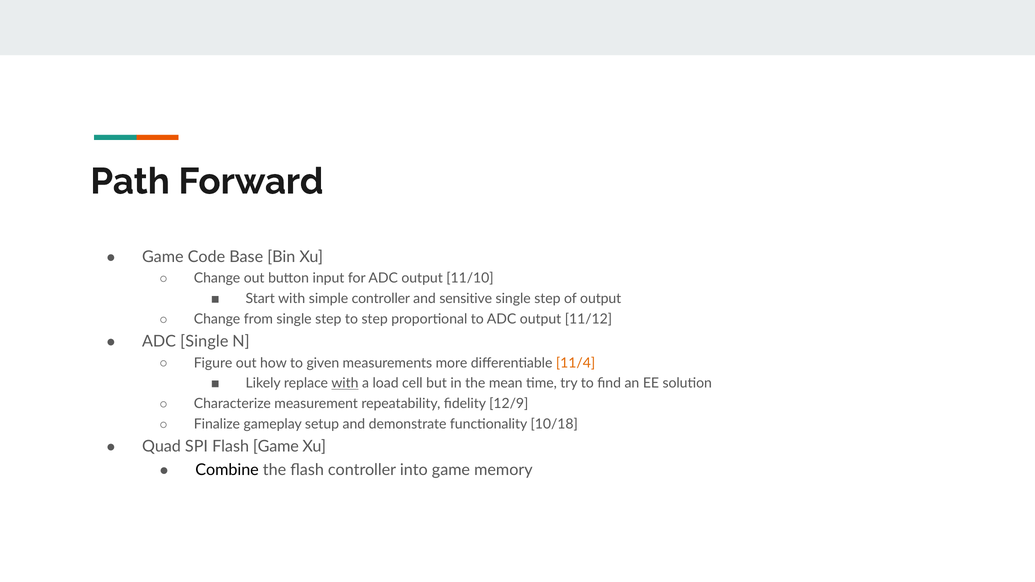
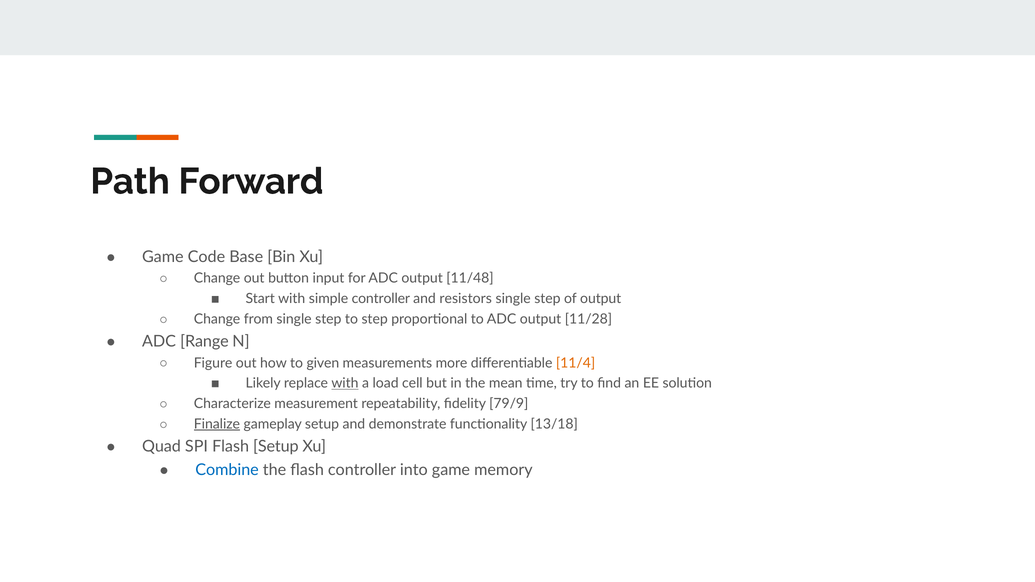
11/10: 11/10 -> 11/48 (470, 278)
sensitive: sensitive -> resistors (466, 299)
11/12: 11/12 -> 11/28 (588, 319)
ADC Single: Single -> Range (204, 341)
12/9: 12/9 -> 79/9 (509, 404)
Finalize underline: none -> present (217, 424)
10/18: 10/18 -> 13/18 (554, 424)
Flash Game: Game -> Setup (276, 446)
Combine colour: black -> blue (227, 470)
